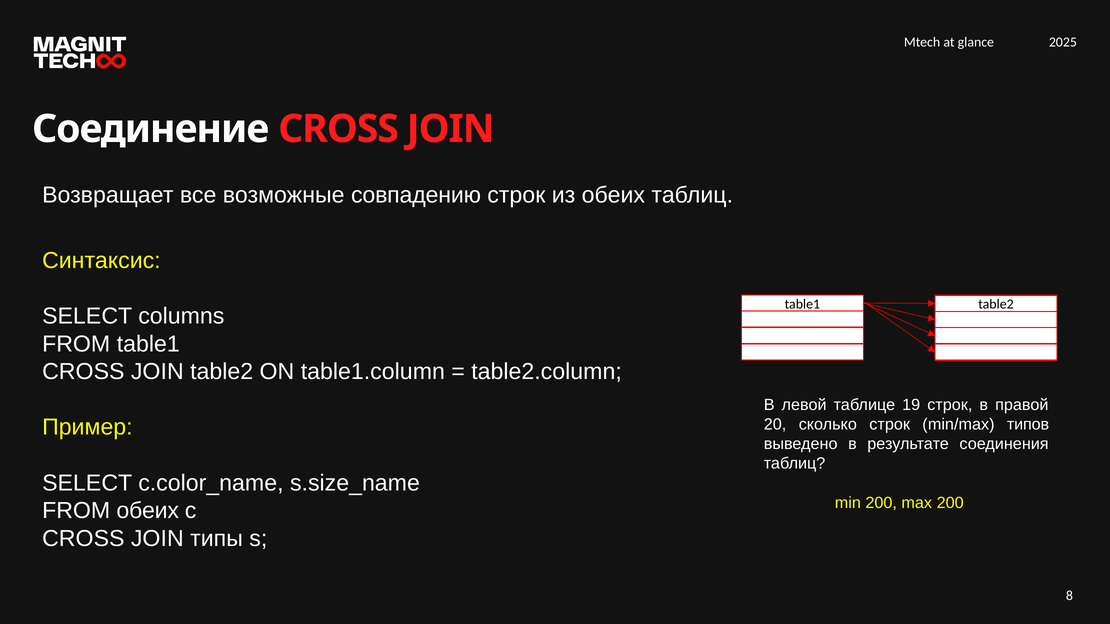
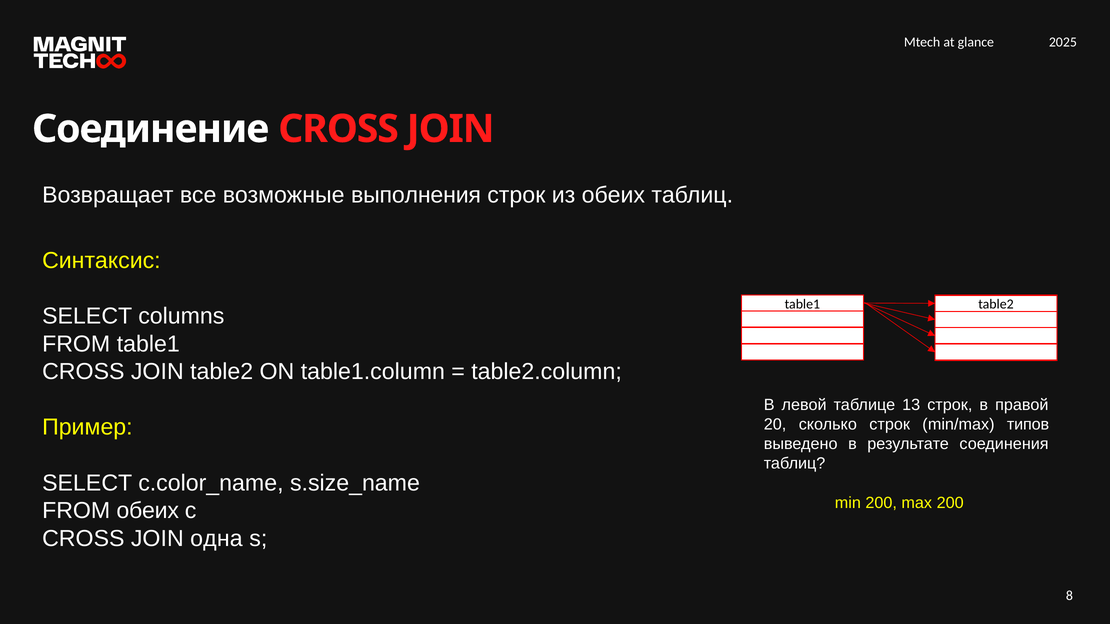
совпадению: совпадению -> выполнения (416, 195)
19: 19 -> 13 (911, 405)
типы: типы -> одна (216, 539)
